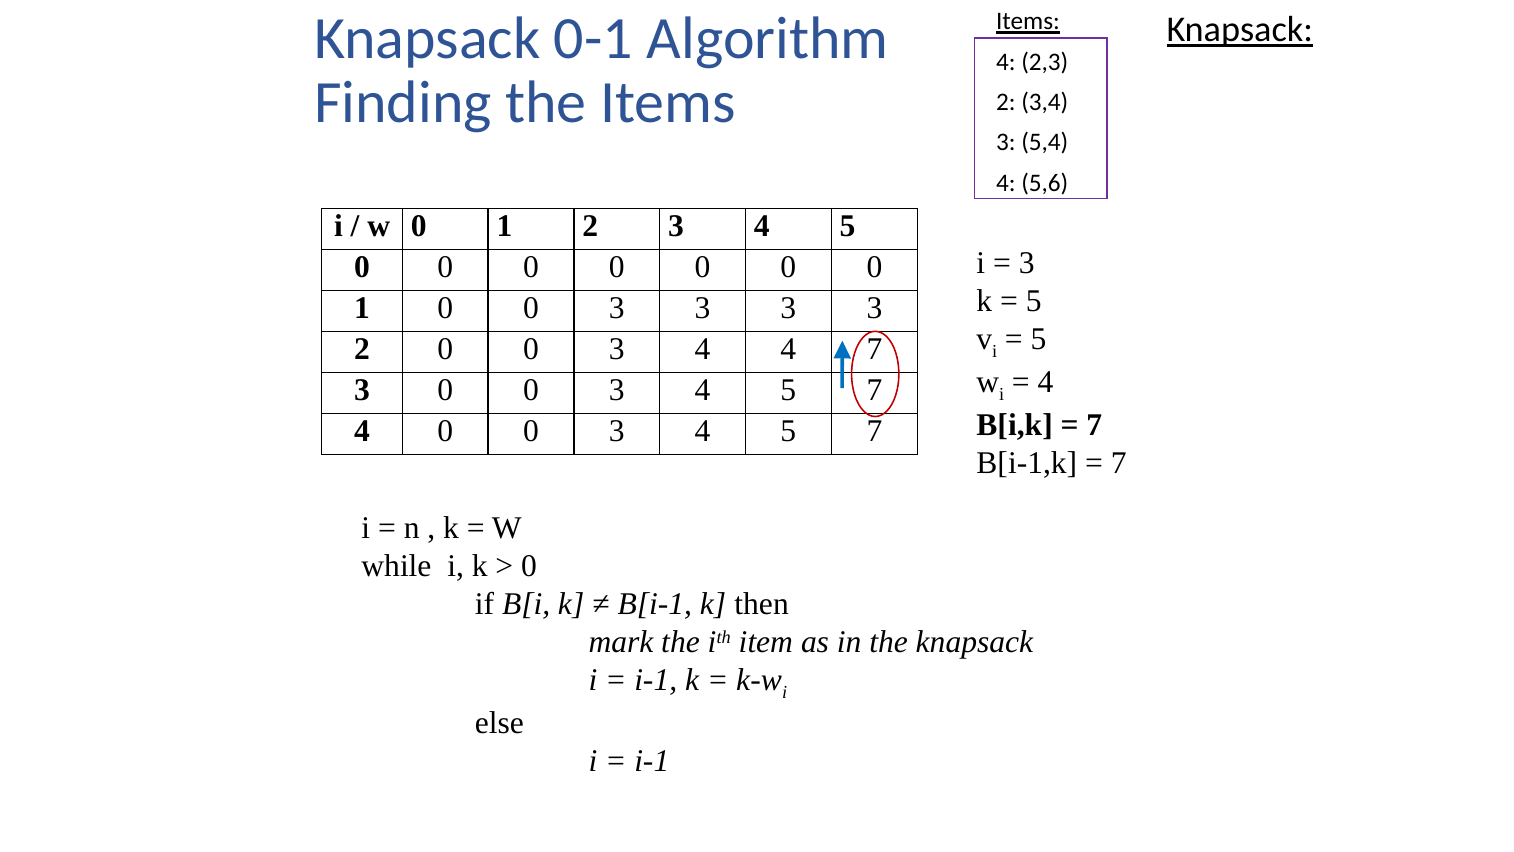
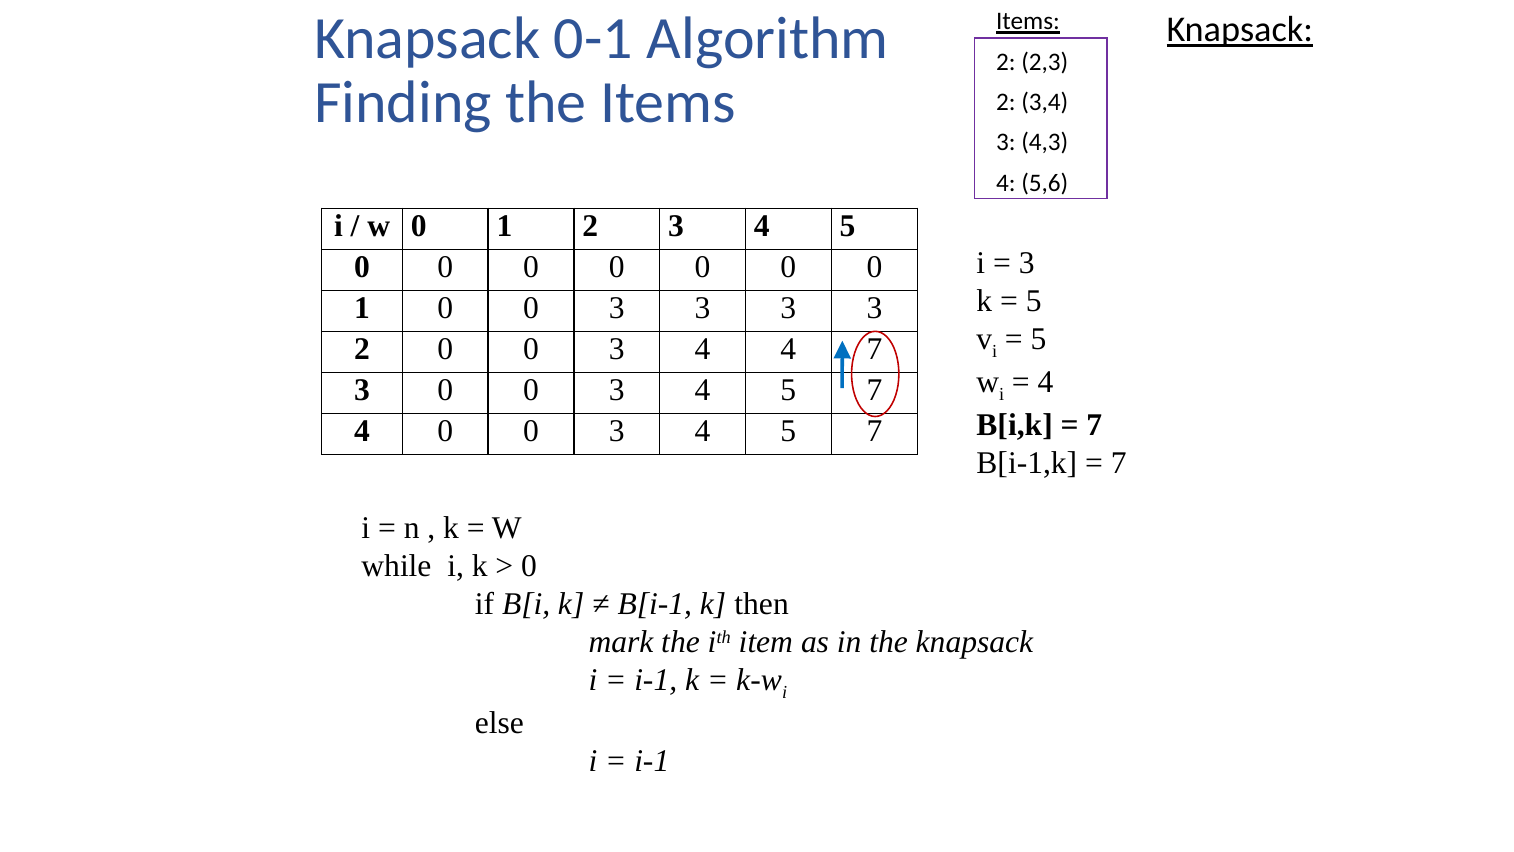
4: 4 -> 2 (1006, 62)
5,4: 5,4 -> 4,3 (1045, 142)
